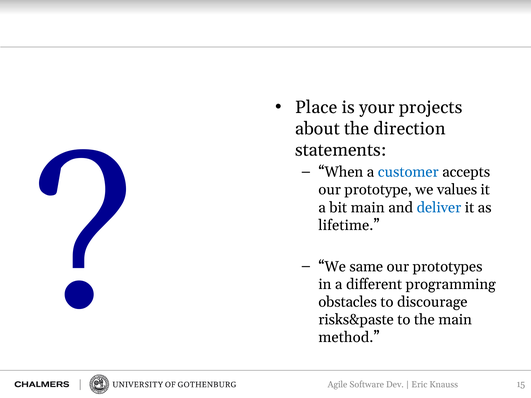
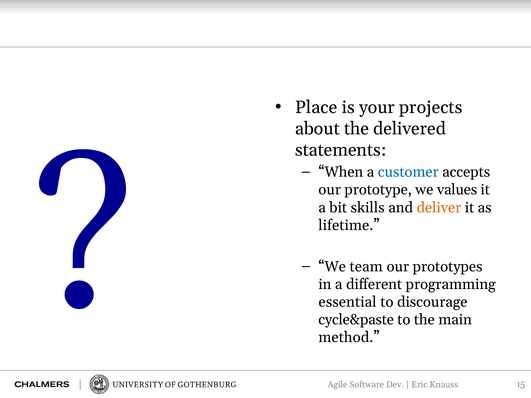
direction: direction -> delivered (410, 129)
bit main: main -> skills (368, 208)
deliver colour: blue -> orange (439, 208)
same: same -> team (366, 267)
obstacles: obstacles -> essential (348, 302)
risks&paste: risks&paste -> cycle&paste (356, 320)
